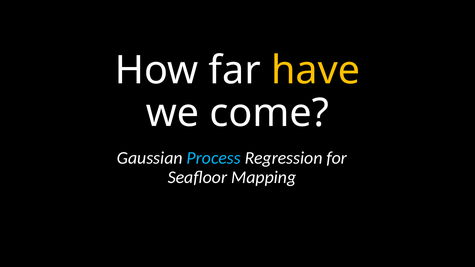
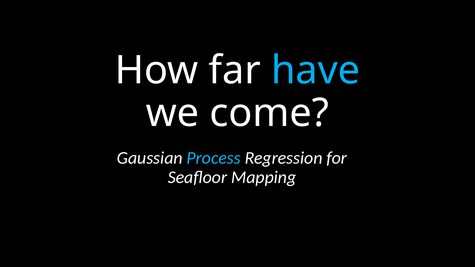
have colour: yellow -> light blue (316, 71)
